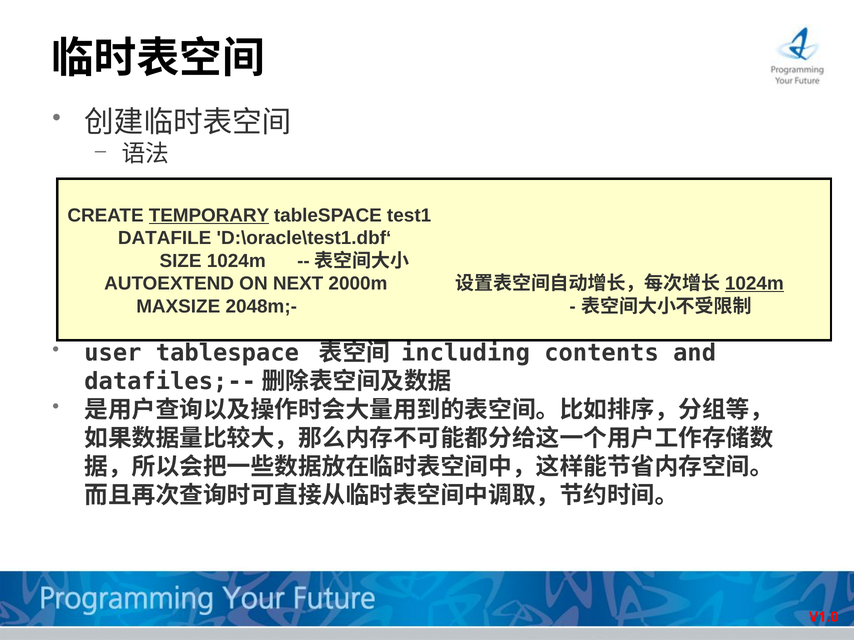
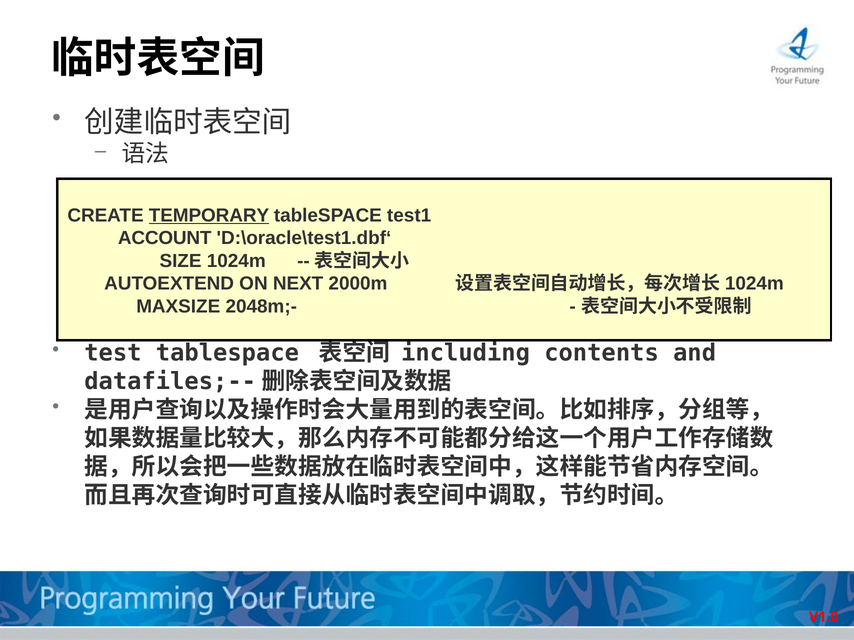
DATAFILE: DATAFILE -> ACCOUNT (165, 238)
1024m underline: present -> none (754, 284)
user: user -> test (113, 353)
